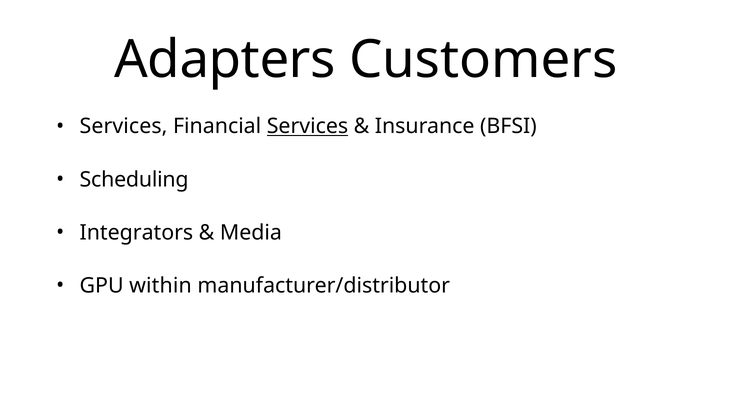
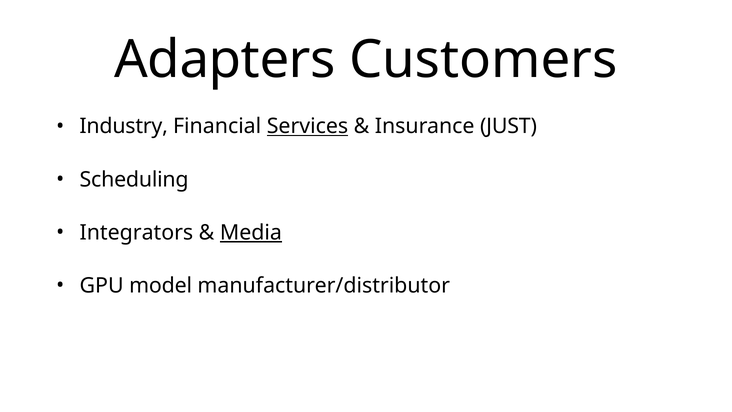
Services: Services -> Industry (124, 126)
BFSI: BFSI -> JUST (508, 126)
Media underline: none -> present (251, 232)
within: within -> model (161, 286)
